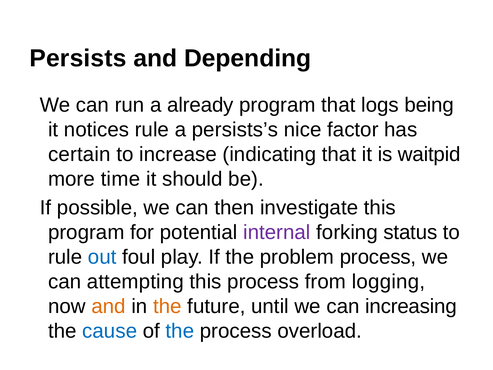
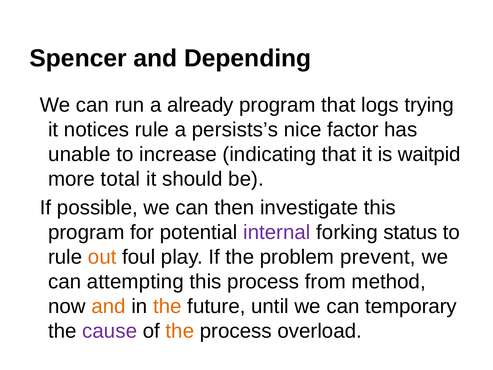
Persists: Persists -> Spencer (78, 58)
being: being -> trying (429, 105)
certain: certain -> unable (79, 154)
time: time -> total (120, 179)
out colour: blue -> orange (102, 257)
problem process: process -> prevent (378, 257)
logging: logging -> method (389, 282)
increasing: increasing -> temporary (411, 306)
cause colour: blue -> purple (110, 331)
the colour: blue -> orange (180, 331)
